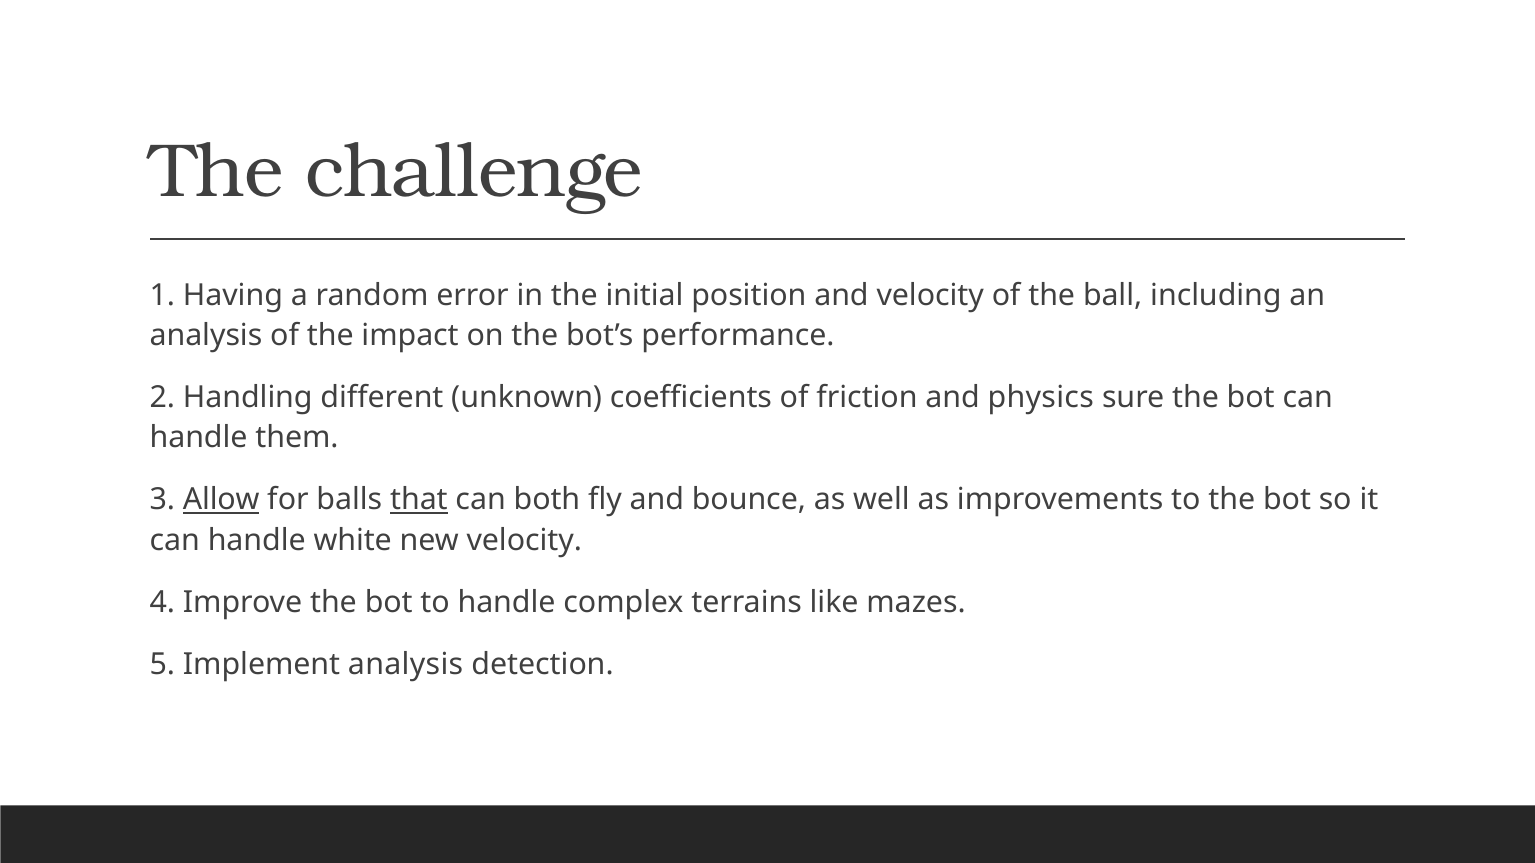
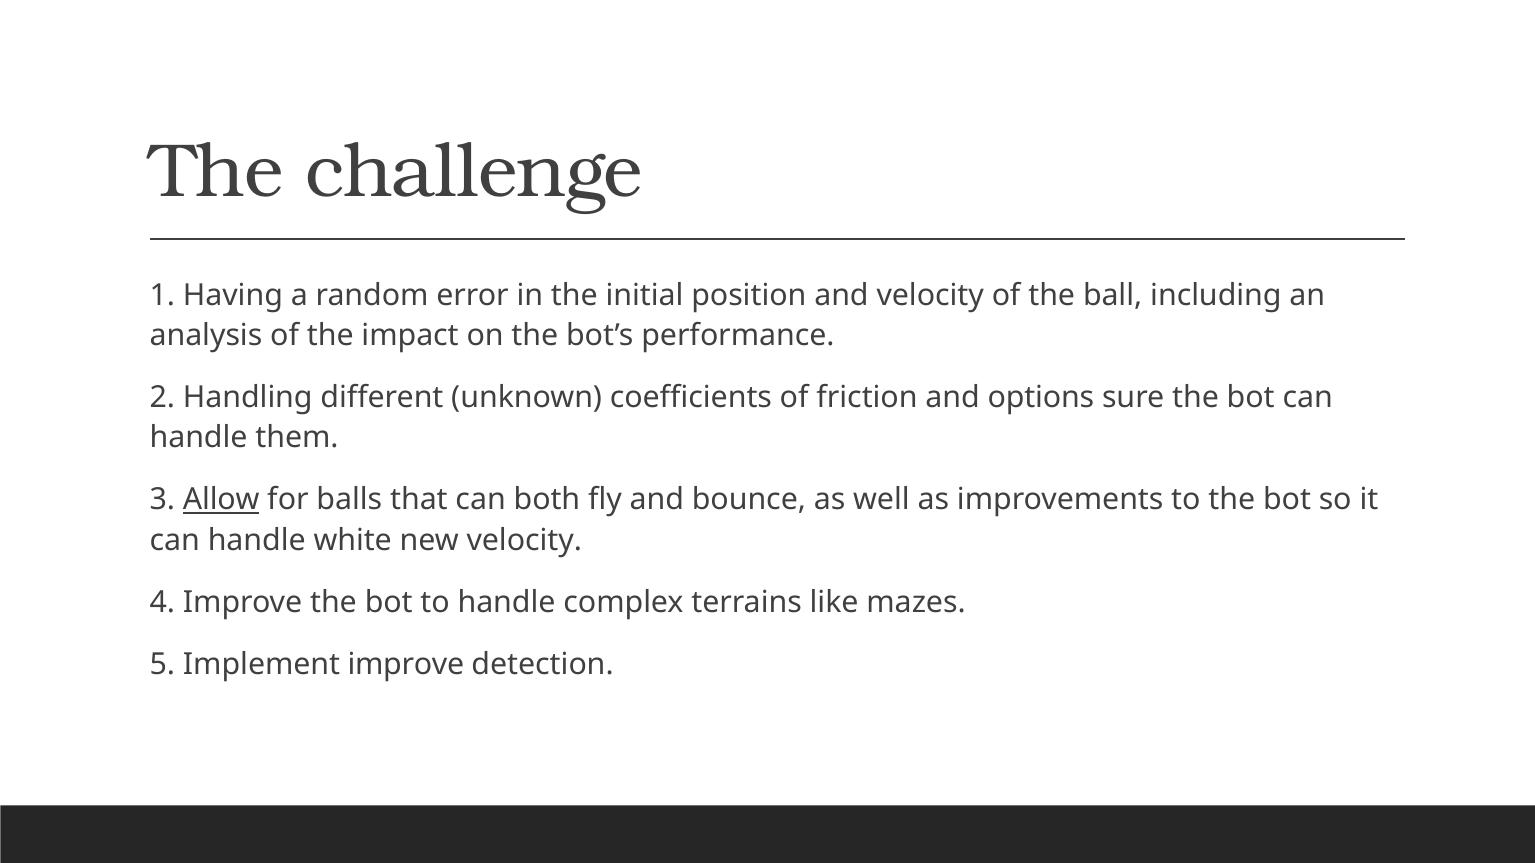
physics: physics -> options (1041, 398)
that underline: present -> none (419, 500)
Implement analysis: analysis -> improve (406, 665)
